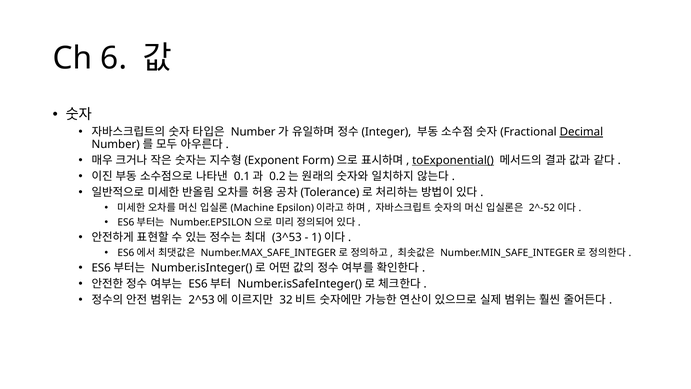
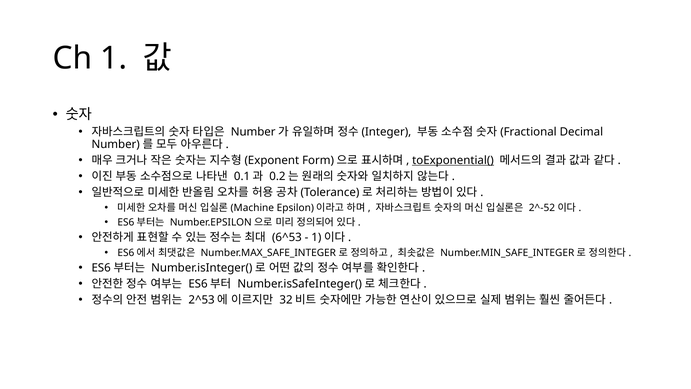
6: 6 -> 1 (114, 58)
Decimal underline: present -> none (581, 132)
3^53: 3^53 -> 6^53 (287, 237)
